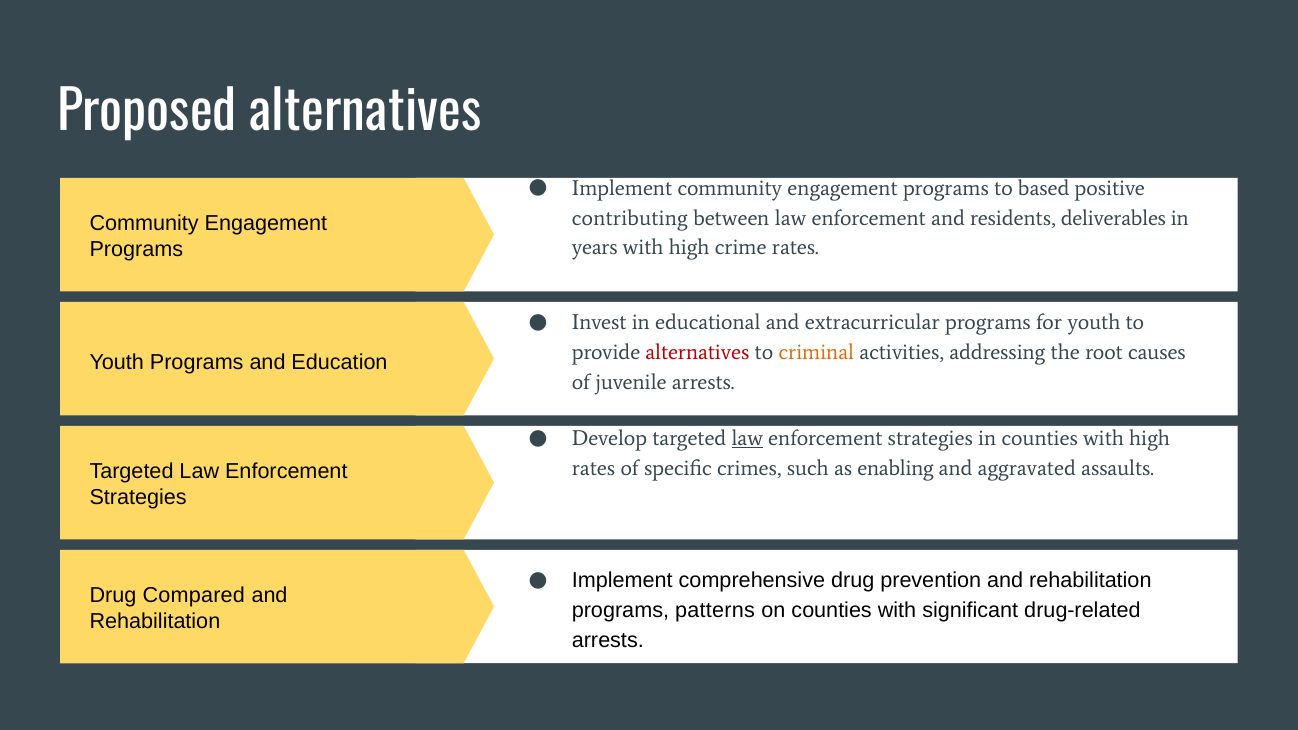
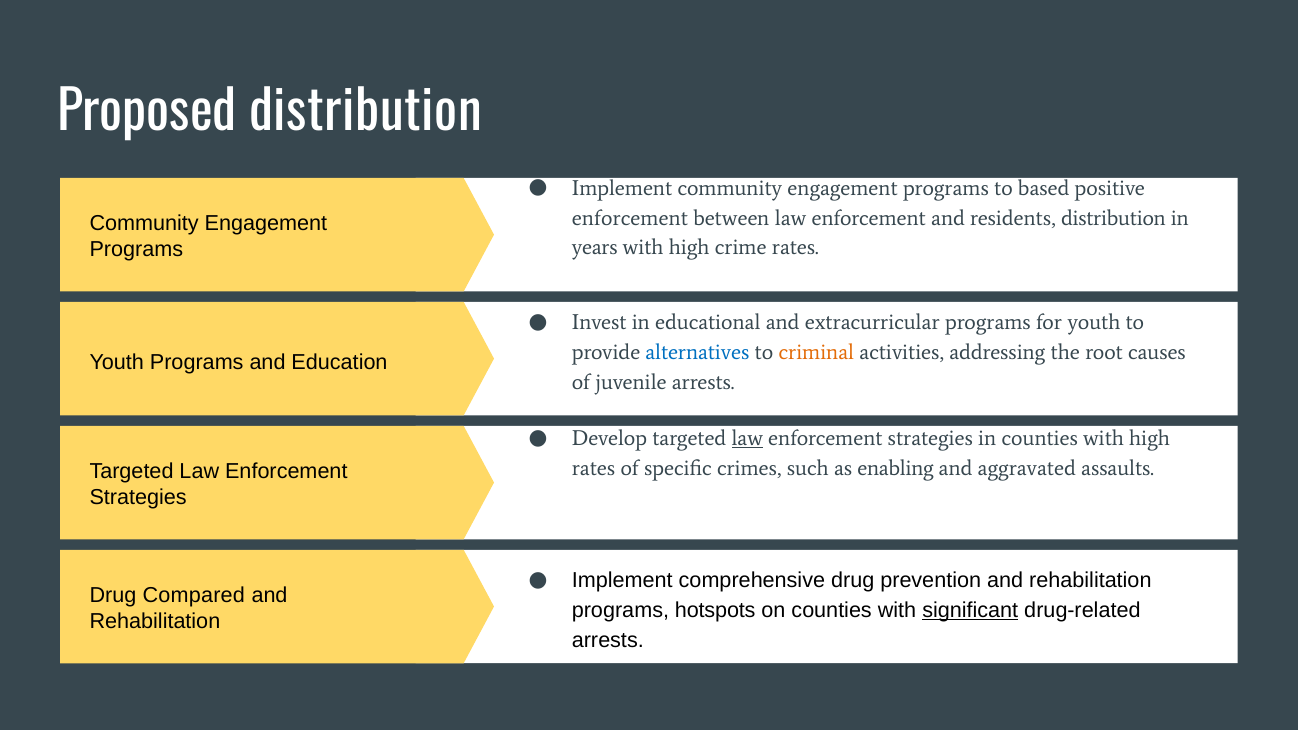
Proposed alternatives: alternatives -> distribution (366, 112)
contributing: contributing -> enforcement (630, 218)
residents deliverables: deliverables -> distribution (1113, 218)
alternatives colour: red -> blue (697, 353)
patterns: patterns -> hotspots (715, 610)
significant underline: none -> present (970, 610)
